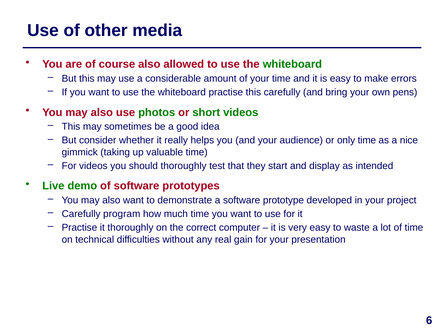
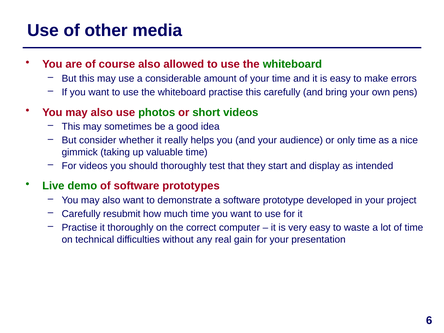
program: program -> resubmit (122, 214)
